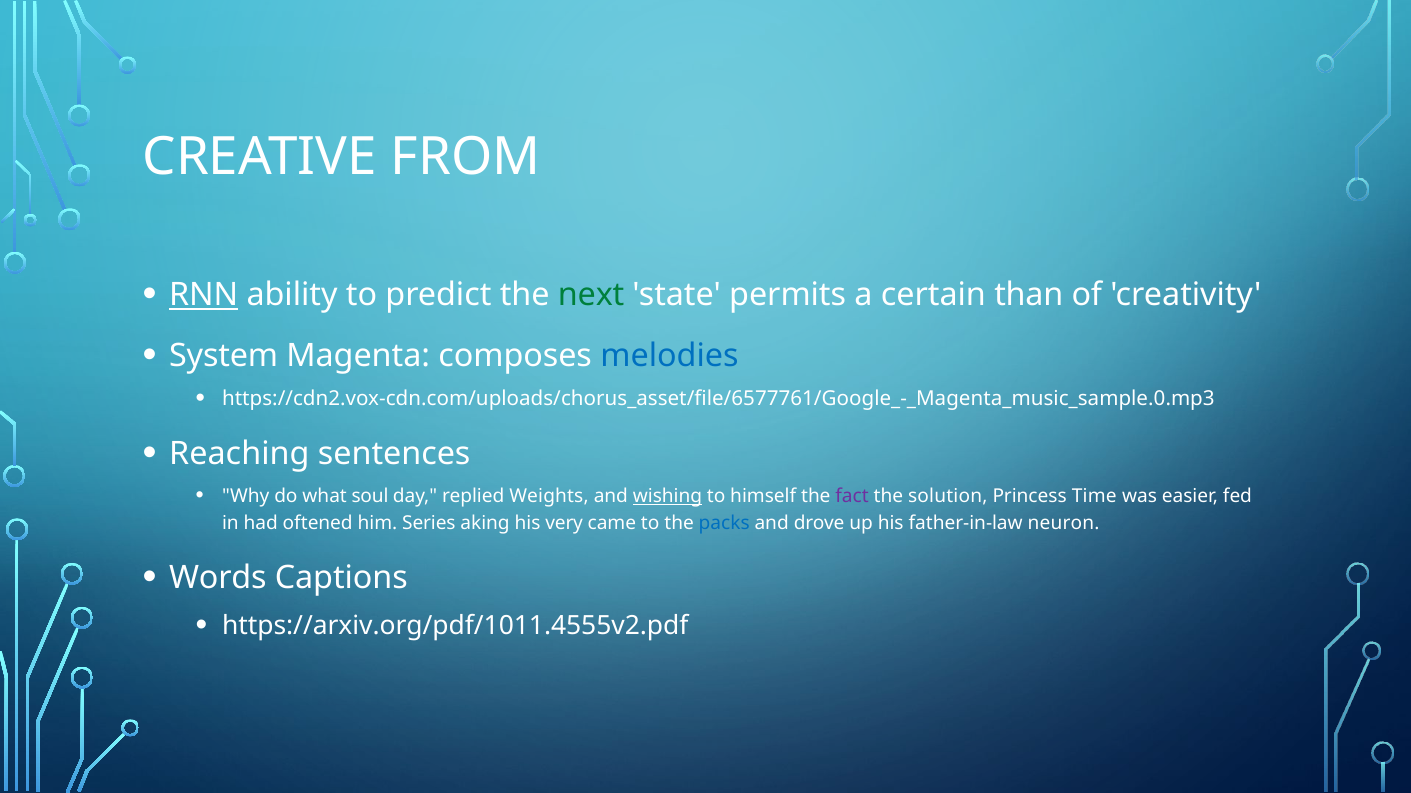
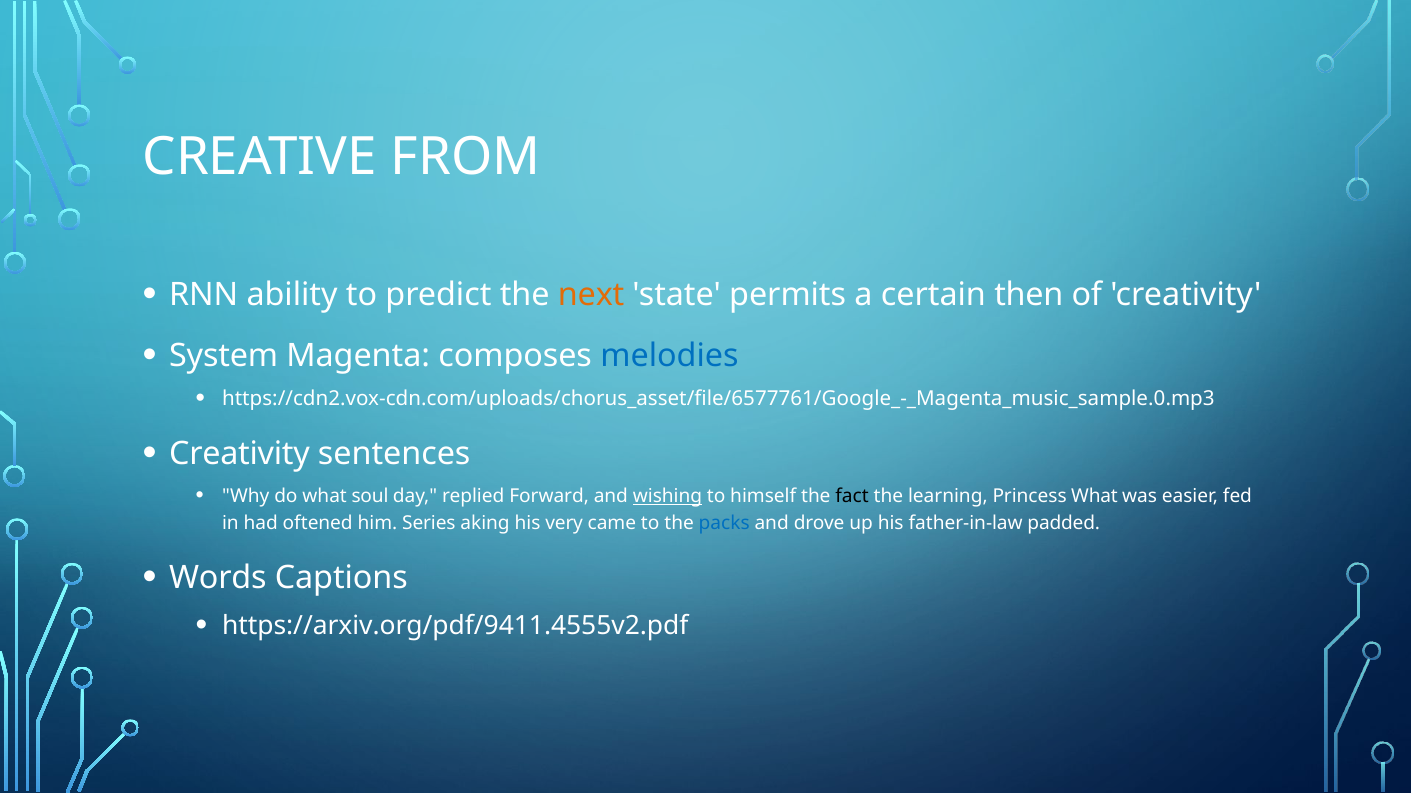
RNN underline: present -> none (204, 295)
next colour: green -> orange (591, 295)
than: than -> then (1029, 295)
Reaching: Reaching -> Creativity (240, 454)
Weights: Weights -> Forward (549, 496)
fact colour: purple -> black (852, 496)
solution: solution -> learning (948, 496)
Princess Time: Time -> What (1095, 496)
neuron: neuron -> padded (1064, 524)
https://arxiv.org/pdf/1011.4555v2.pdf: https://arxiv.org/pdf/1011.4555v2.pdf -> https://arxiv.org/pdf/9411.4555v2.pdf (455, 627)
